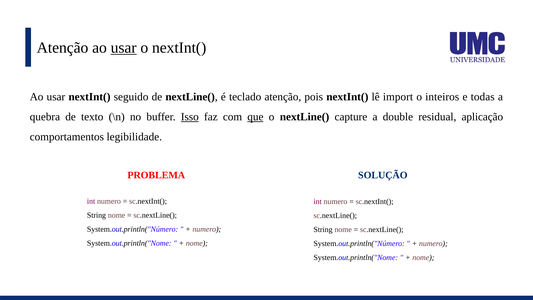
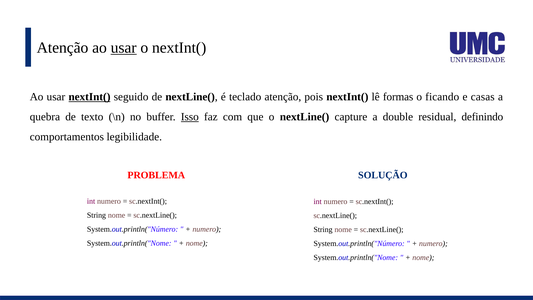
nextInt( underline: none -> present (89, 97)
import: import -> formas (398, 97)
inteiros: inteiros -> ficando (442, 97)
todas: todas -> casas (483, 97)
que underline: present -> none (255, 117)
aplicação: aplicação -> definindo (482, 117)
